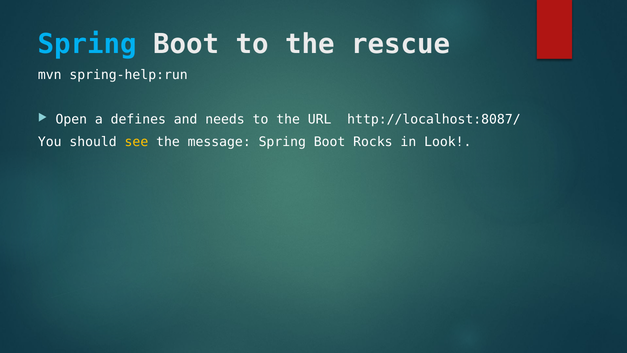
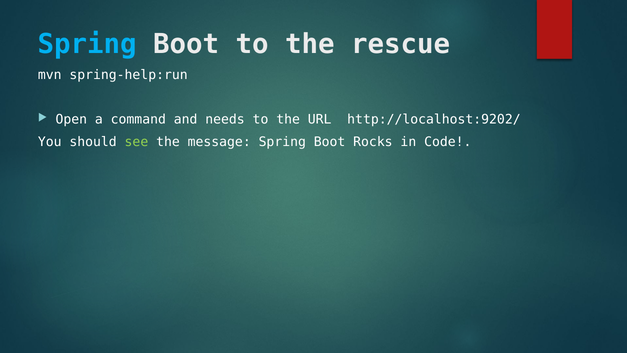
defines: defines -> command (138, 119)
http://localhost:8087/: http://localhost:8087/ -> http://localhost:9202/ (434, 119)
see colour: yellow -> light green (136, 142)
Look: Look -> Code (448, 142)
